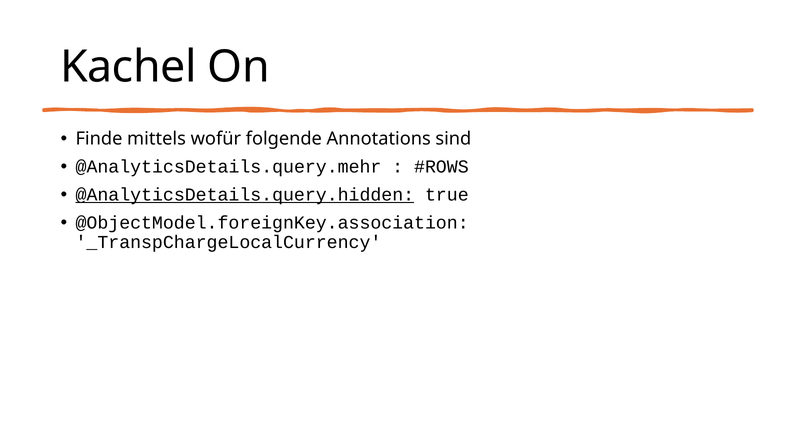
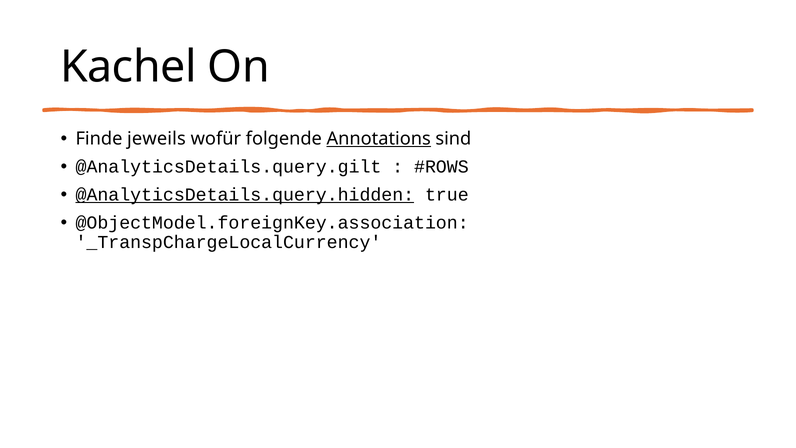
mittels: mittels -> jeweils (156, 139)
Annotations underline: none -> present (379, 139)
@AnalyticsDetails.query.mehr: @AnalyticsDetails.query.mehr -> @AnalyticsDetails.query.gilt (229, 167)
